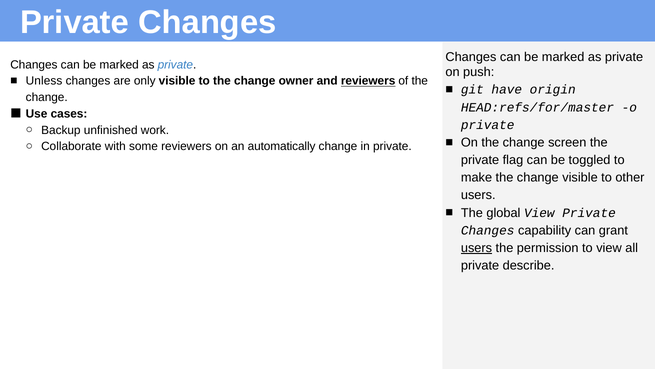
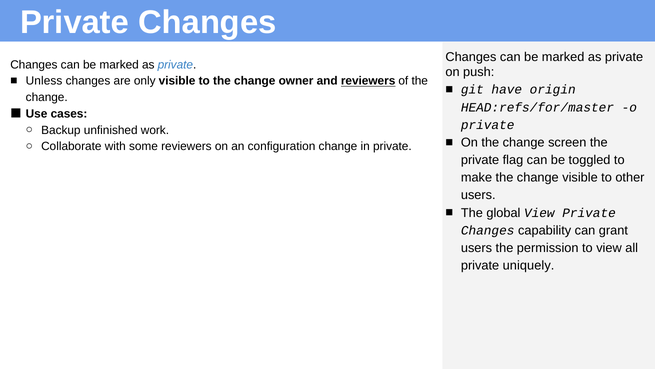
automatically: automatically -> configuration (282, 146)
users underline: present -> none (476, 248)
describe: describe -> uniquely (529, 265)
